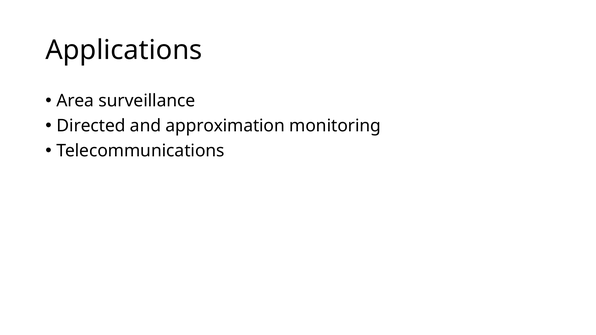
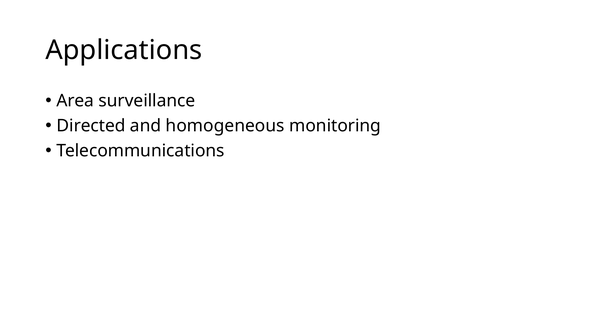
approximation: approximation -> homogeneous (225, 126)
